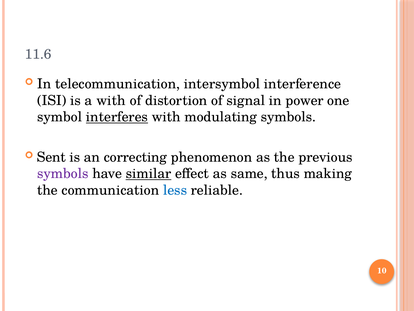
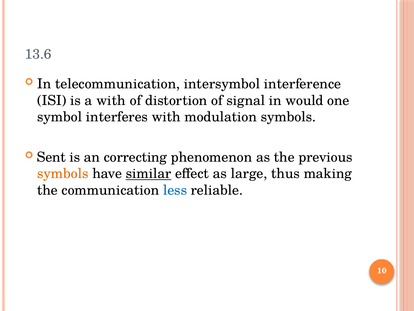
11.6: 11.6 -> 13.6 (38, 54)
power: power -> would (305, 100)
interferes underline: present -> none (117, 117)
modulating: modulating -> modulation (221, 117)
symbols colour: purple -> orange (63, 173)
same: same -> large (249, 173)
